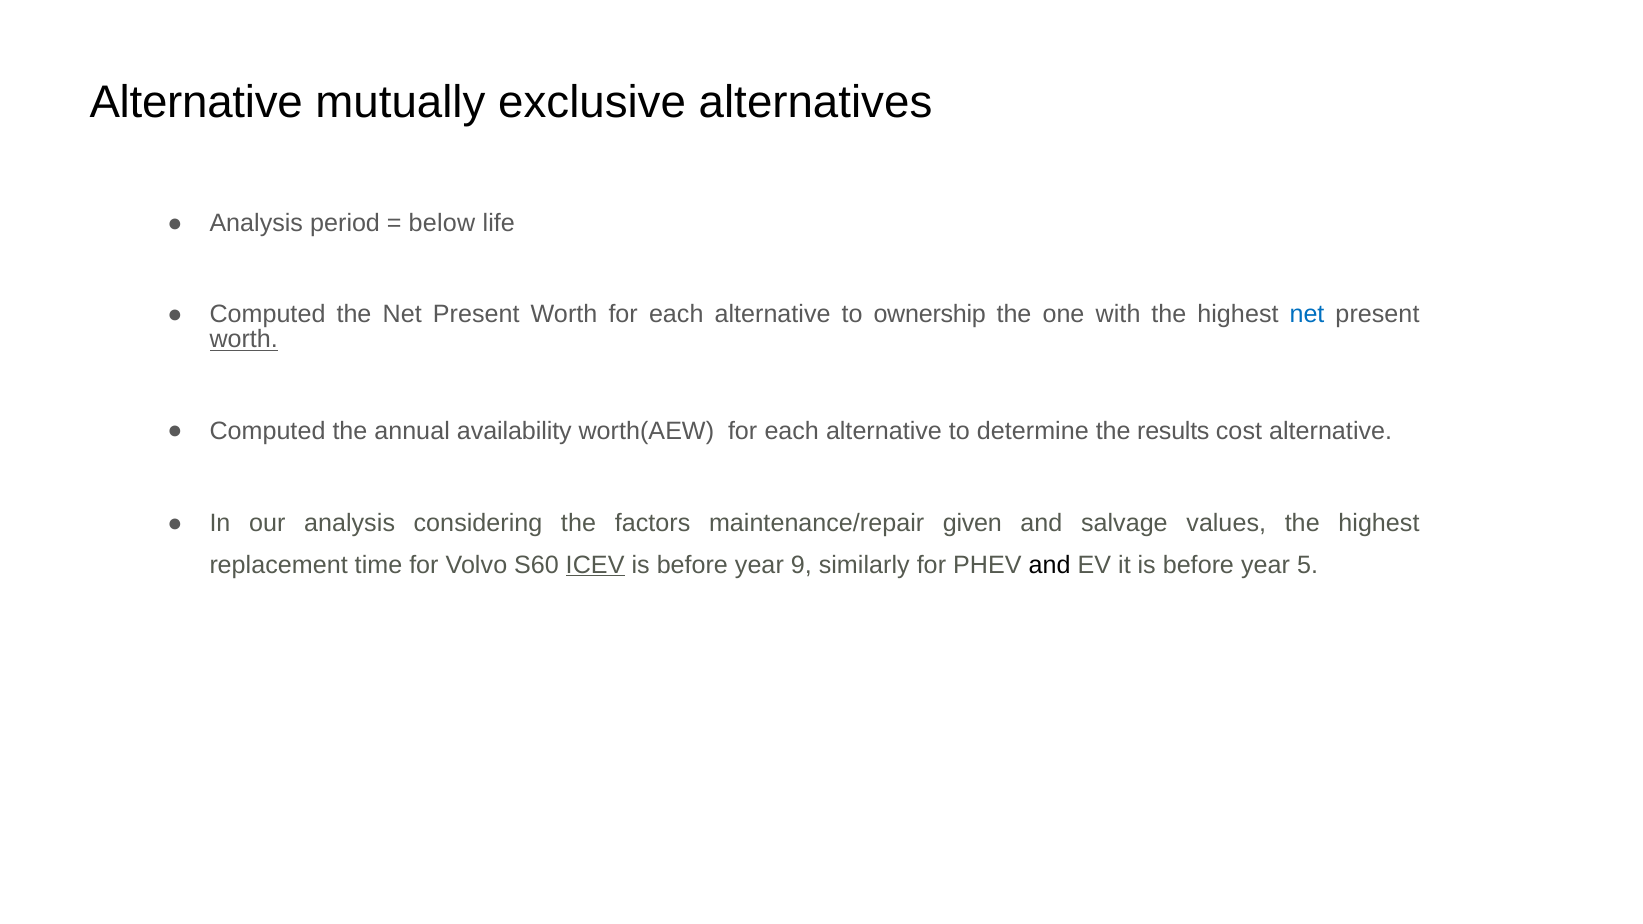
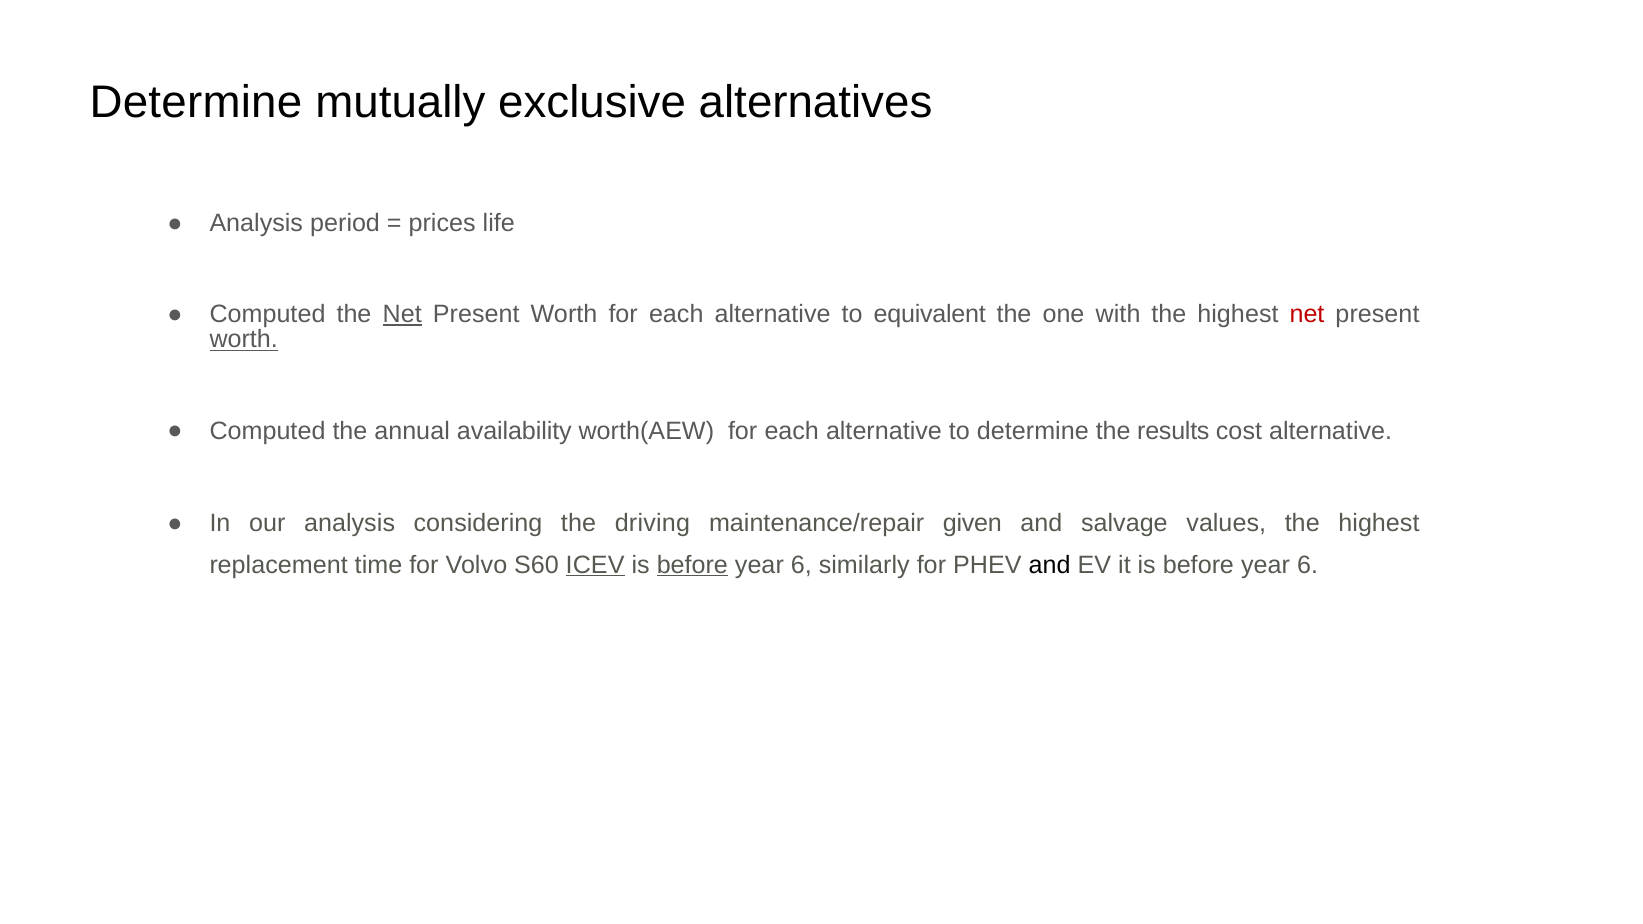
Alternative: Alternative -> Determine (196, 103)
below: below -> prices (442, 223)
Net underline: none -> present (402, 314)
ownership: ownership -> equivalent (930, 314)
net colour: blue -> red (1307, 314)
factors: factors -> driving (652, 523)
before underline: none -> present (692, 565)
9: 9 -> 6 (801, 565)
5: 5 -> 6 (1308, 565)
